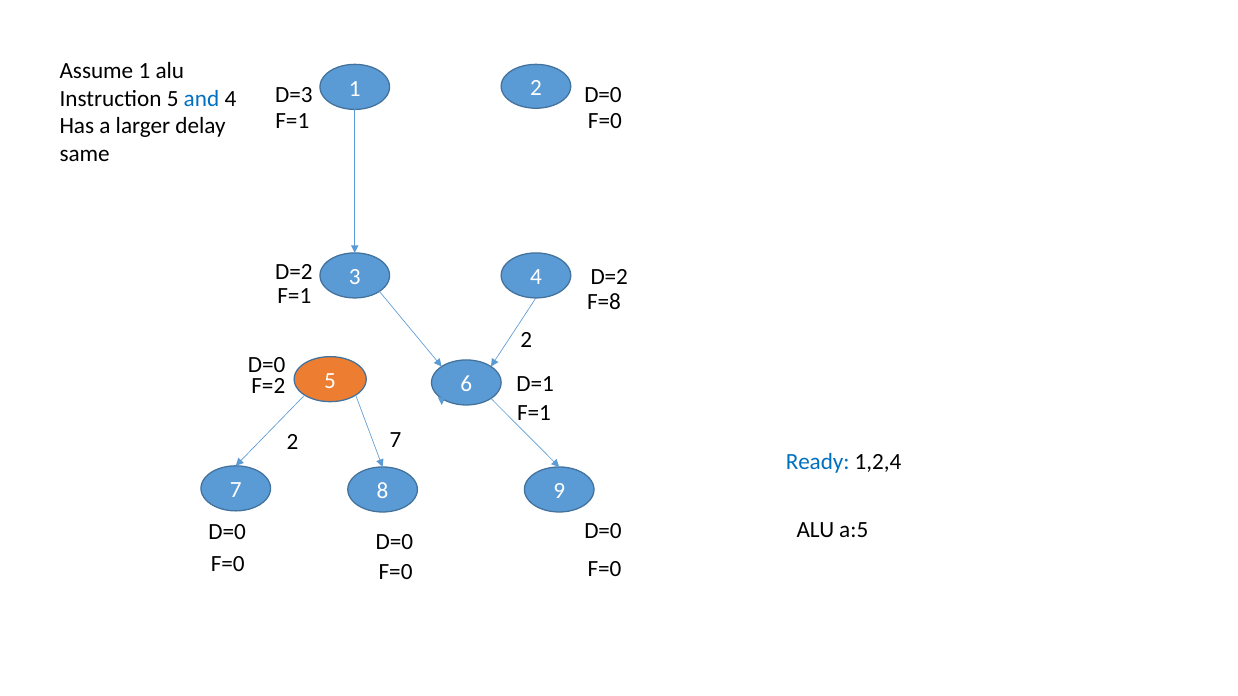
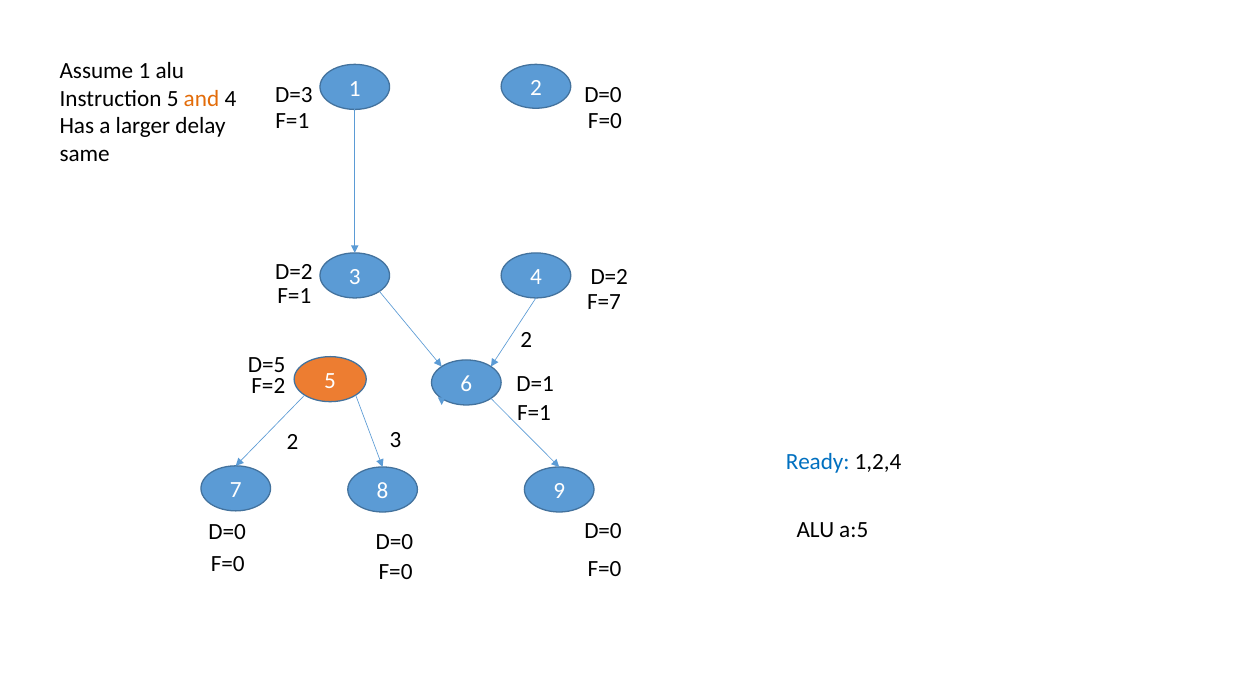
and colour: blue -> orange (202, 98)
F=8: F=8 -> F=7 (604, 302)
D=0: D=0 -> D=5 (267, 365)
2 7: 7 -> 3 (396, 440)
